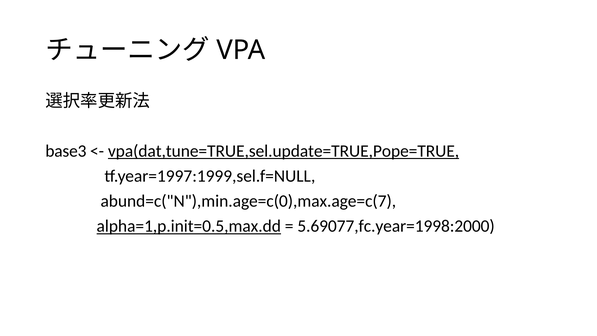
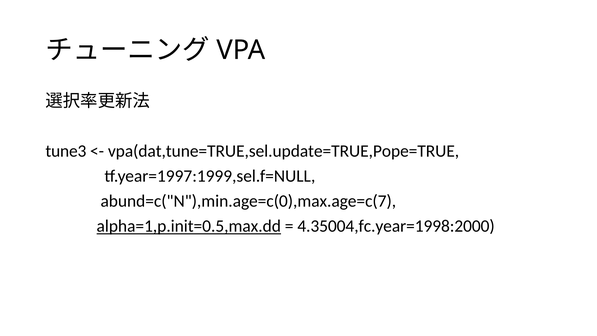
base3: base3 -> tune3 (66, 151)
vpa(dat,tune=TRUE,sel.update=TRUE,Pope=TRUE underline: present -> none (284, 151)
5.69077,fc.year=1998:2000: 5.69077,fc.year=1998:2000 -> 4.35004,fc.year=1998:2000 (396, 226)
